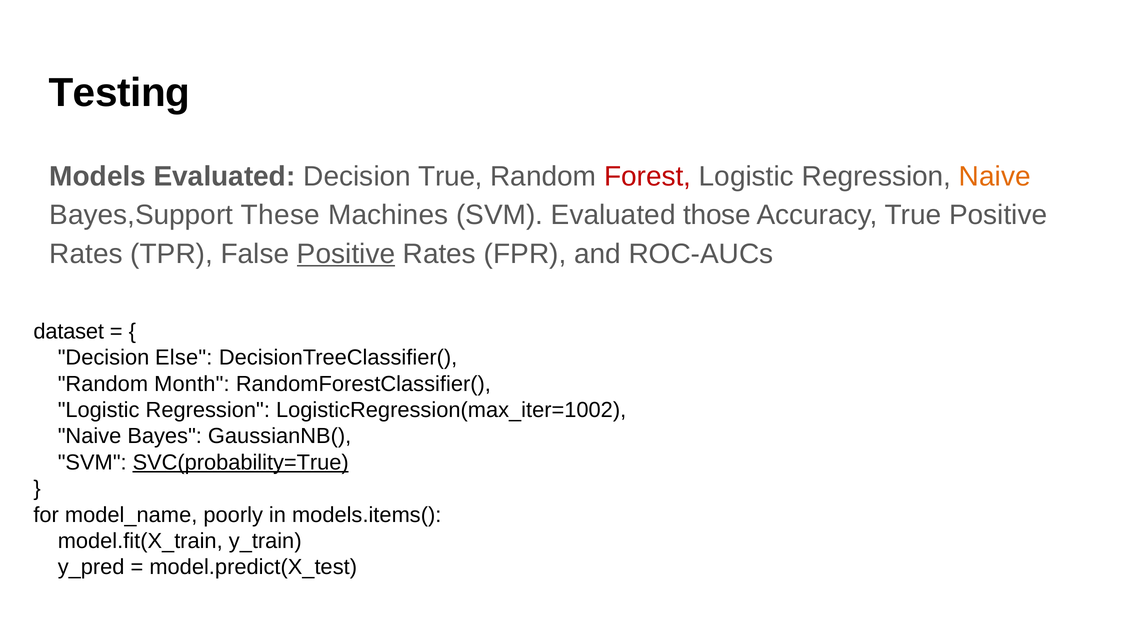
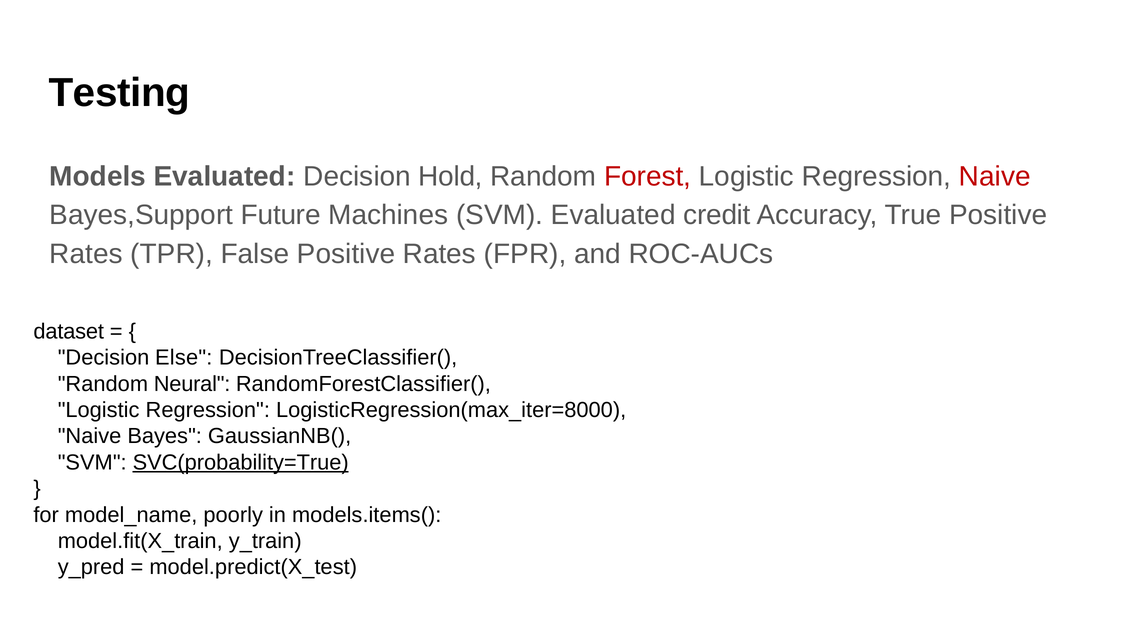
Decision True: True -> Hold (450, 176)
Naive colour: orange -> red (995, 176)
These: These -> Future (281, 215)
those: those -> credit (717, 215)
Positive underline: present -> none (346, 254)
Month: Month -> Neural (192, 384)
LogisticRegression(max_iter=1002: LogisticRegression(max_iter=1002 -> LogisticRegression(max_iter=8000 (451, 410)
